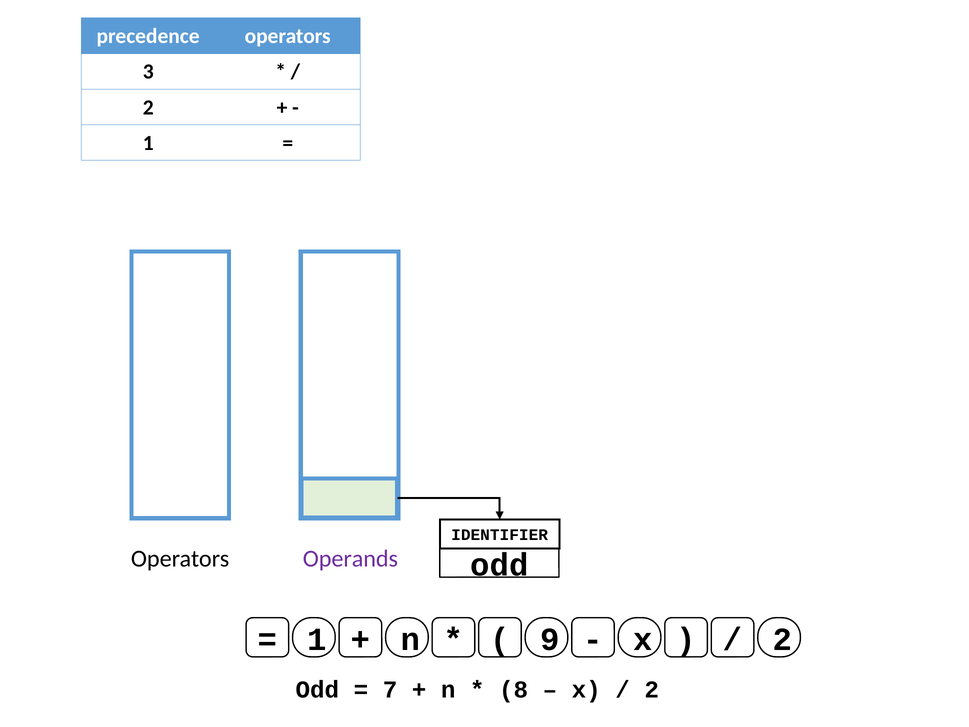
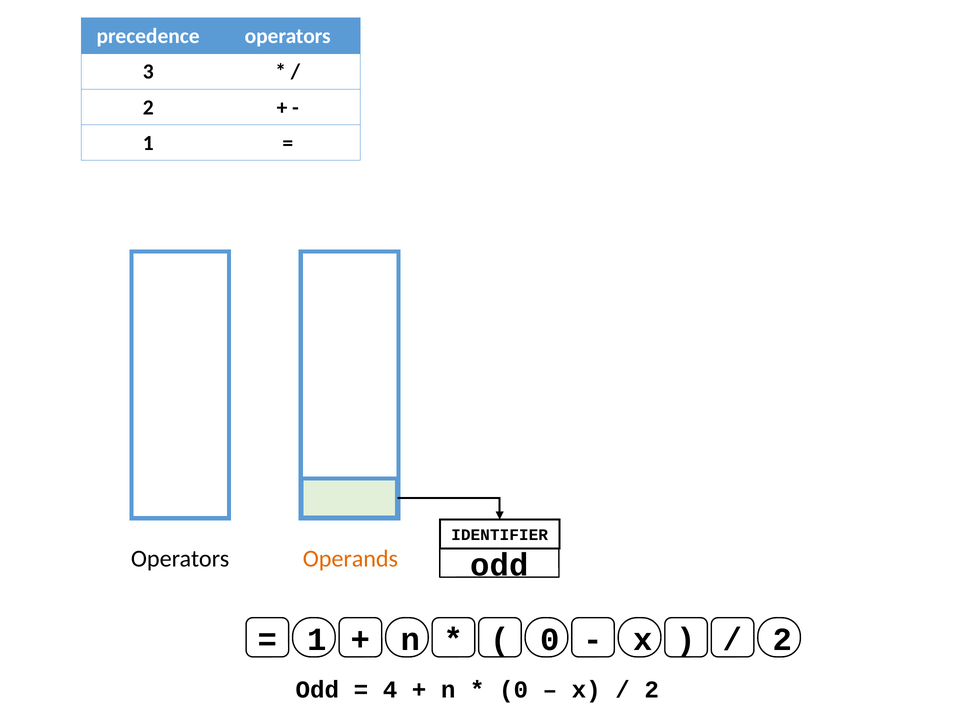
Operands colour: purple -> orange (350, 559)
1 9: 9 -> 0 (550, 639)
7: 7 -> 4 (390, 689)
8: 8 -> 0 (514, 689)
